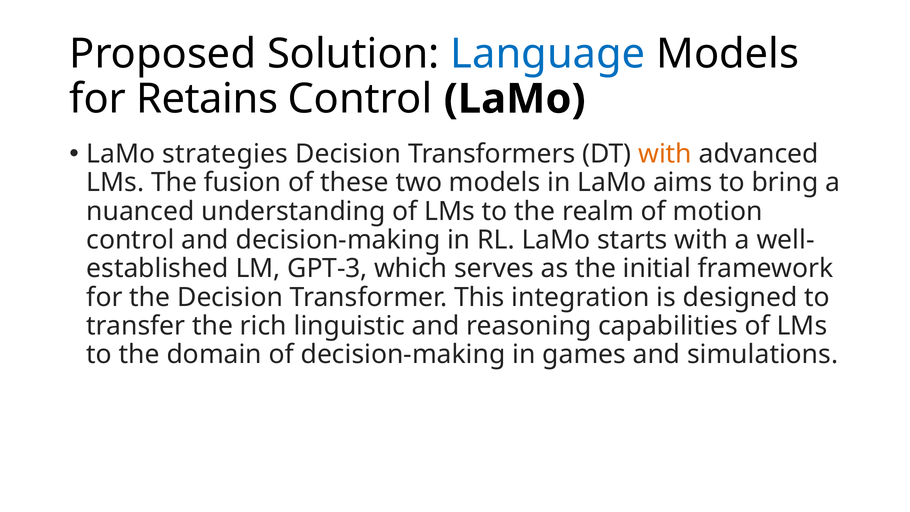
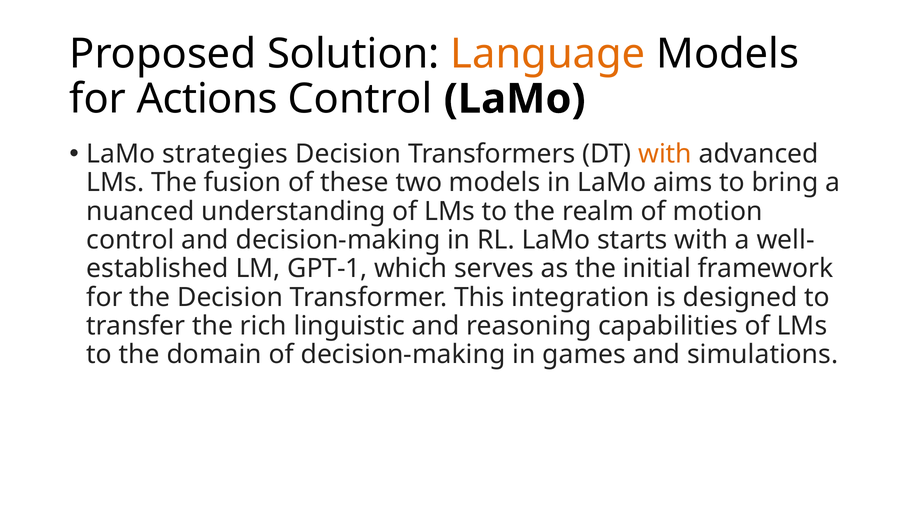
Language colour: blue -> orange (548, 54)
Retains: Retains -> Actions (207, 99)
GPT-3: GPT-3 -> GPT-1 (327, 269)
